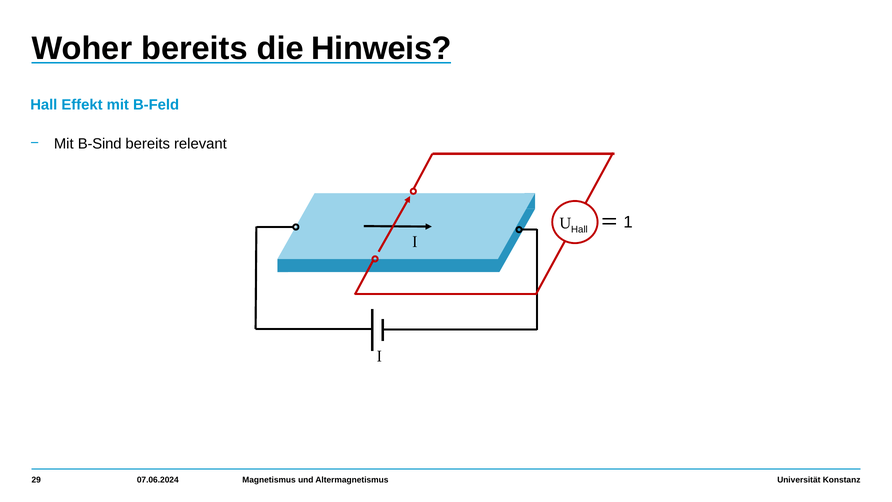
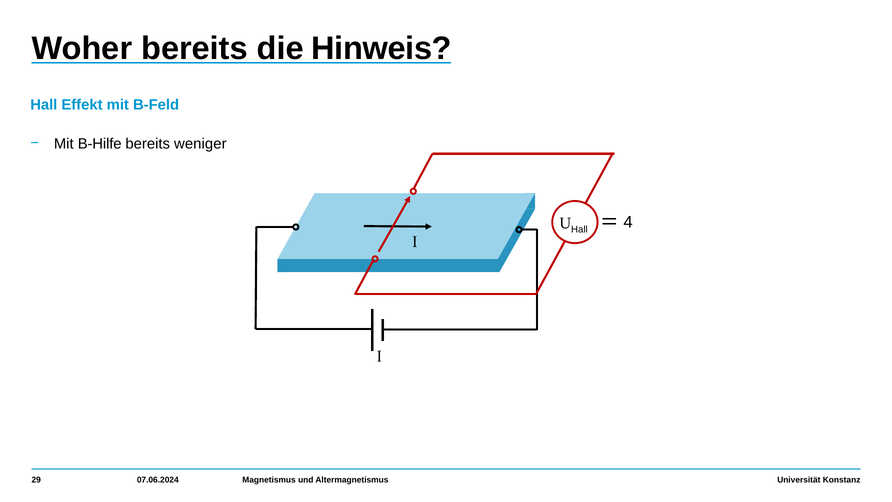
B-Sind: B-Sind -> B-Hilfe (100, 144)
relevant: relevant -> weniger (200, 144)
1: 1 -> 4 (628, 222)
